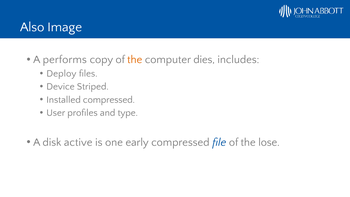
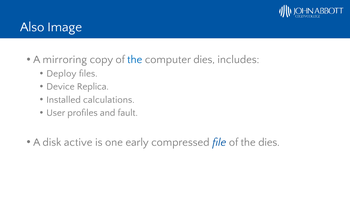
performs: performs -> mirroring (65, 60)
the colour: orange -> blue (135, 60)
Striped: Striped -> Replica (93, 87)
Installed compressed: compressed -> calculations (109, 100)
type: type -> fault (128, 113)
the lose: lose -> dies (269, 142)
